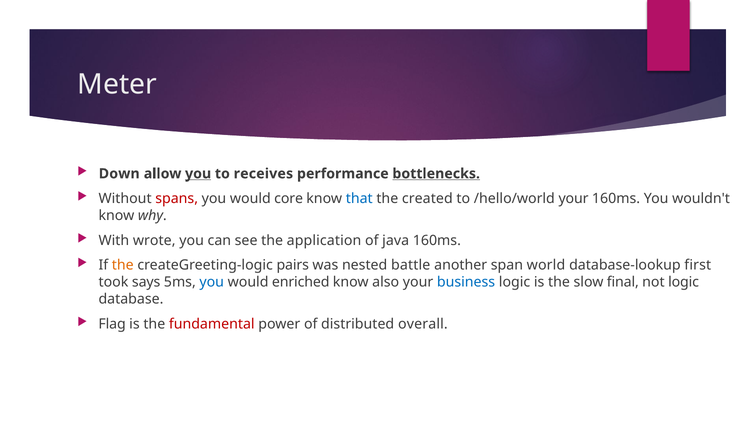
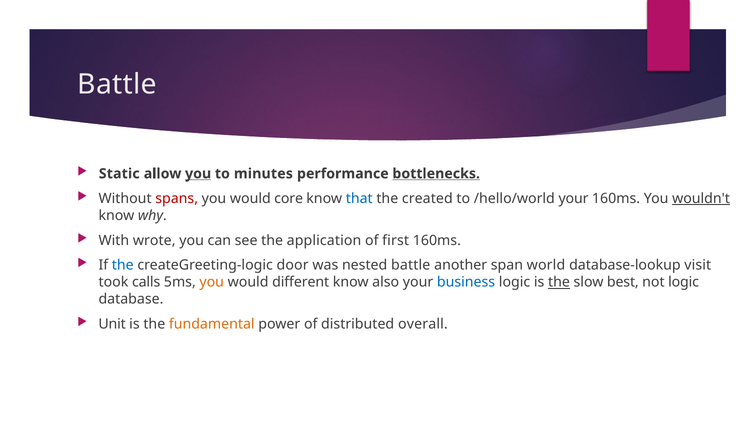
Meter: Meter -> Battle (117, 84)
Down: Down -> Static (119, 174)
receives: receives -> minutes (263, 174)
wouldn't underline: none -> present (701, 199)
java: java -> first (396, 241)
the colour: orange -> blue (123, 265)
pairs: pairs -> door (293, 265)
first: first -> visit (698, 265)
says: says -> calls (146, 282)
you colour: blue -> orange (212, 282)
enriched: enriched -> different (301, 282)
the underline: none -> present (559, 282)
final: final -> best (623, 282)
Flag: Flag -> Unit (112, 324)
fundamental colour: red -> orange (212, 324)
